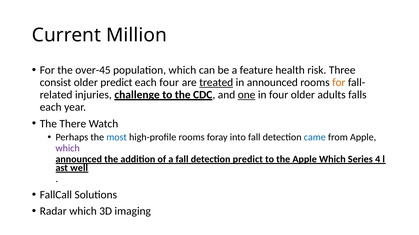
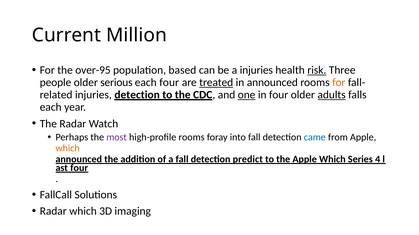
over-45: over-45 -> over-95 (93, 70)
population which: which -> based (182, 70)
a feature: feature -> injuries (256, 70)
risk underline: none -> present (317, 70)
consist: consist -> people (56, 83)
older predict: predict -> serious (116, 83)
injuries challenge: challenge -> detection (137, 95)
adults underline: none -> present (332, 95)
The There: There -> Radar (73, 124)
most colour: blue -> purple (117, 138)
which colour: purple -> orange (68, 149)
well: well -> four (79, 168)
